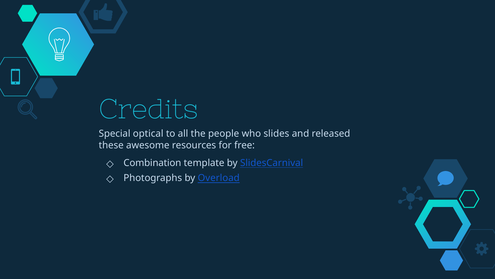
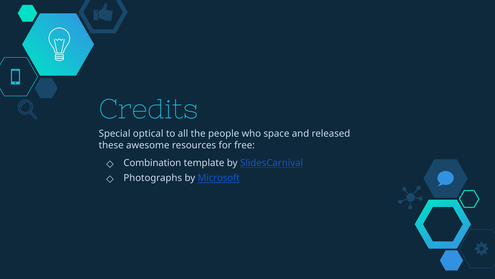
slides: slides -> space (276, 133)
Overload: Overload -> Microsoft (219, 178)
